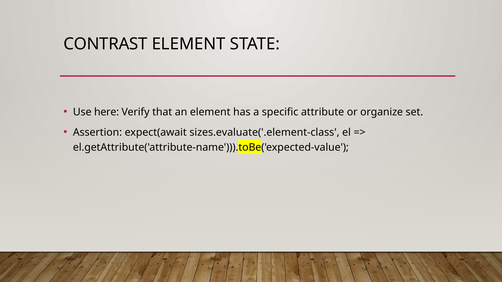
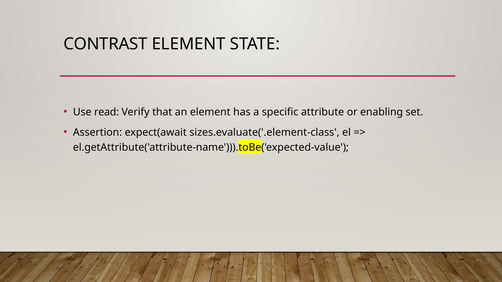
here: here -> read (107, 112)
organize: organize -> enabling (382, 112)
